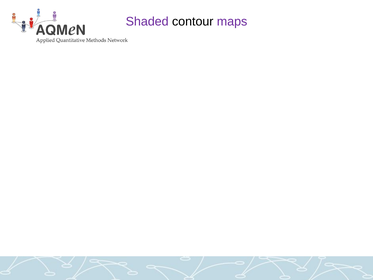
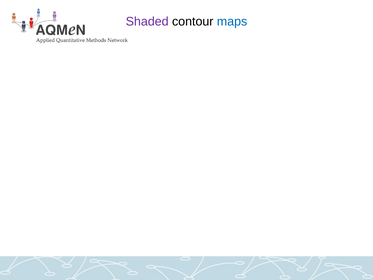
maps colour: purple -> blue (232, 21)
